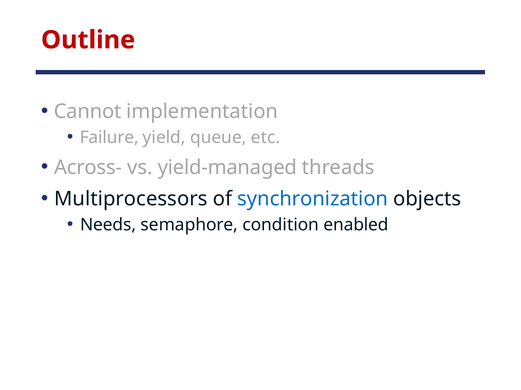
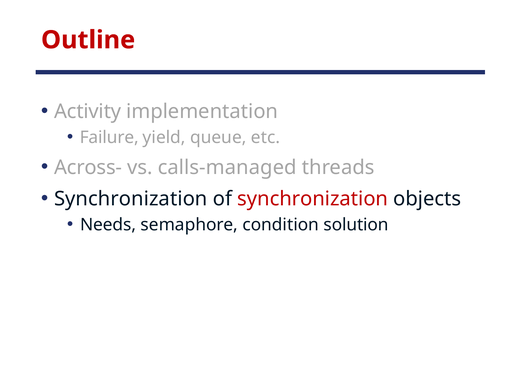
Cannot: Cannot -> Activity (88, 112)
yield-managed: yield-managed -> calls-managed (227, 168)
Multiprocessors: Multiprocessors -> Synchronization (131, 199)
synchronization colour: blue -> red (313, 199)
enabled: enabled -> solution (356, 225)
